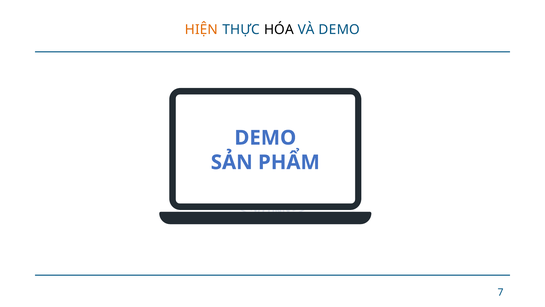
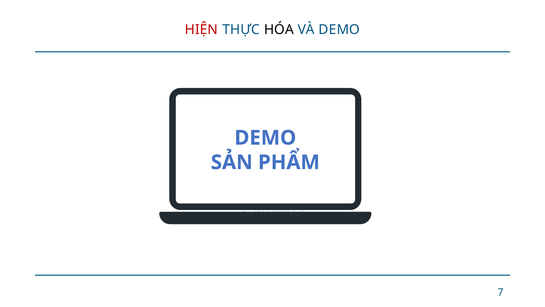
HIỆN colour: orange -> red (201, 30)
